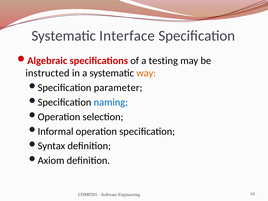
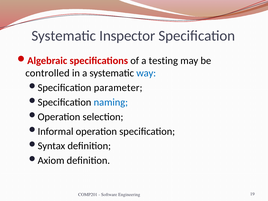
Interface: Interface -> Inspector (127, 36)
instructed: instructed -> controlled (47, 73)
way colour: orange -> blue (146, 73)
